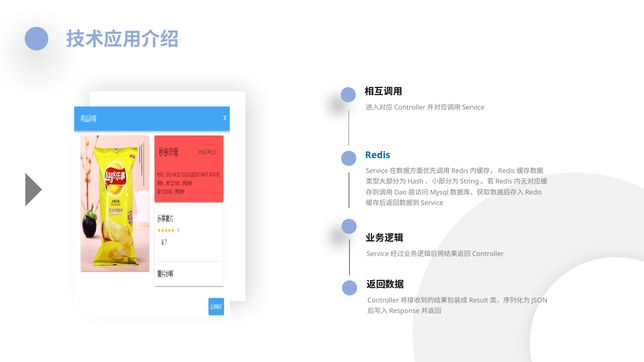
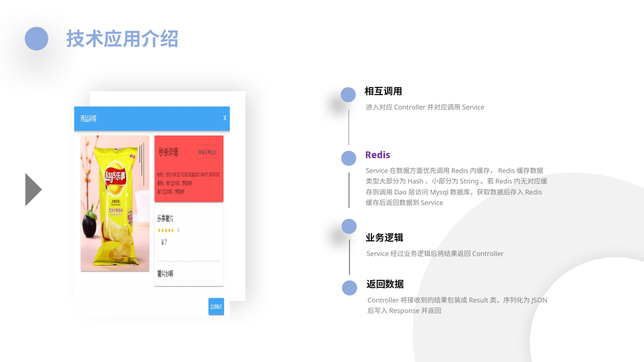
Redis colour: blue -> purple (378, 155)
